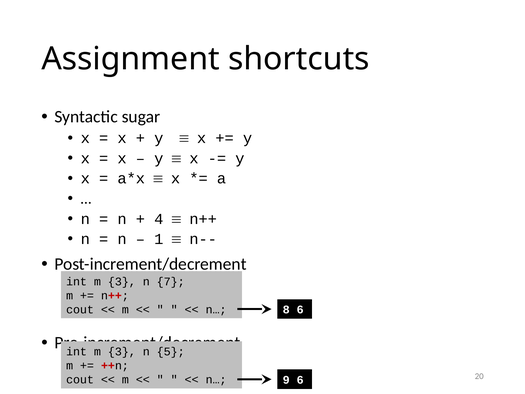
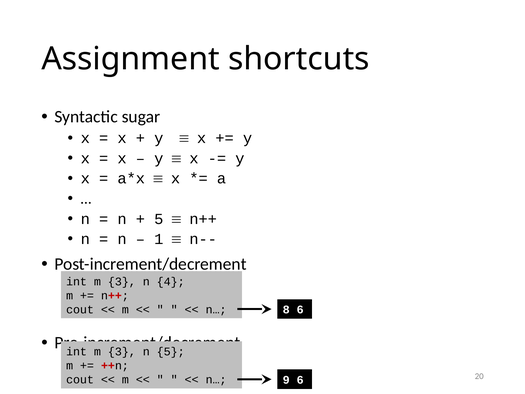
4: 4 -> 5 (159, 219)
7: 7 -> 4 (171, 281)
